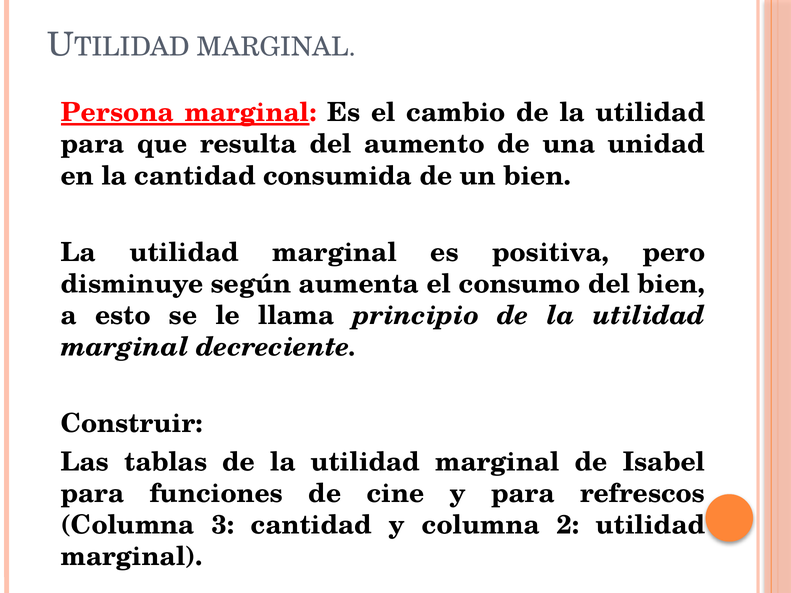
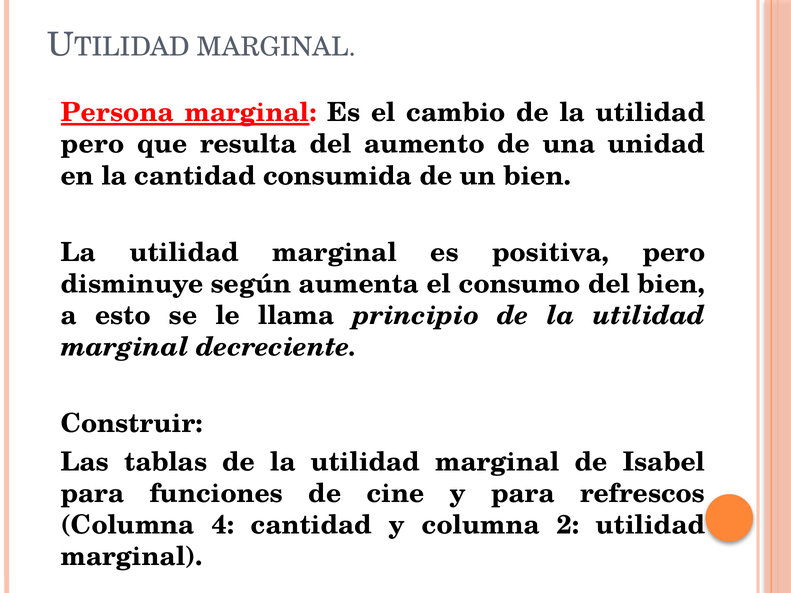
para: para -> pero (92, 144)
3: 3 -> 4 (223, 525)
